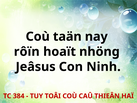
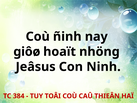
taän: taän -> ñinh (67, 36)
rôïn: rôïn -> giôø (27, 52)
